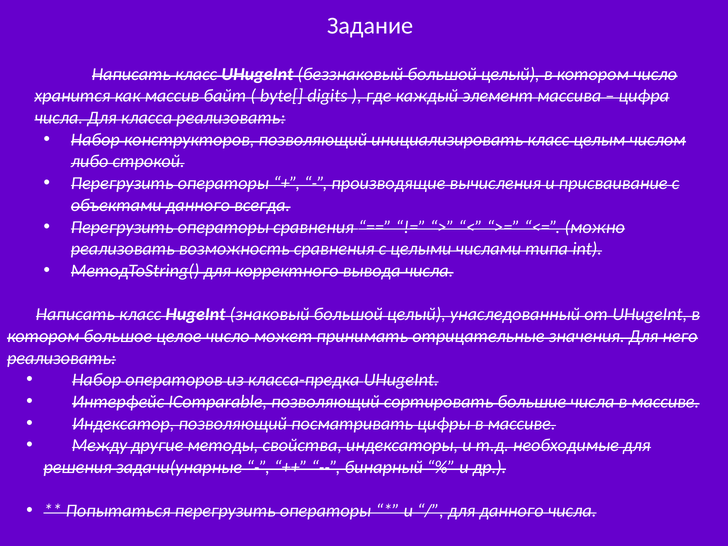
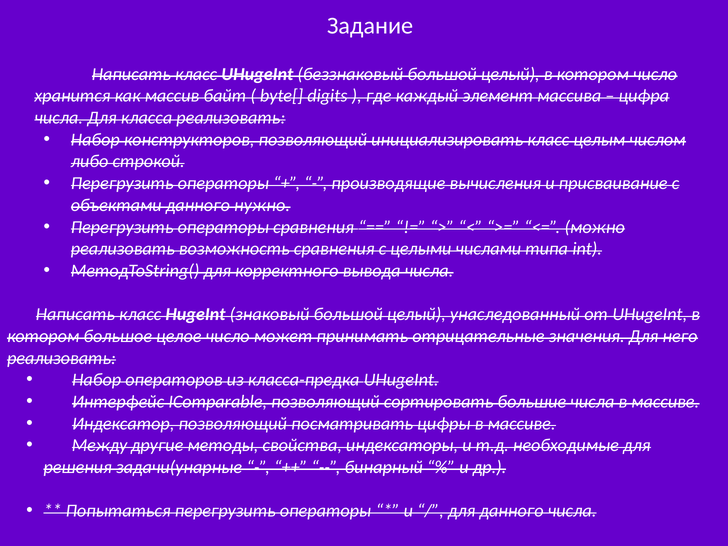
всегда: всегда -> нужно (262, 205)
